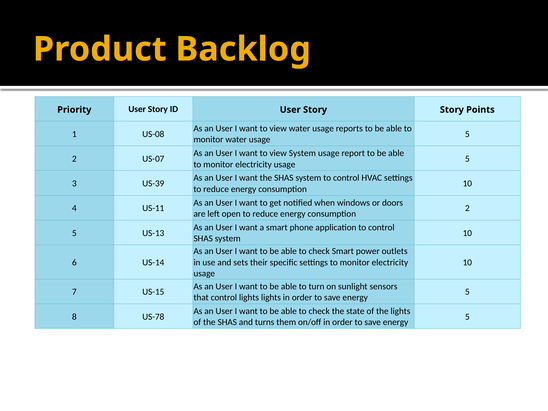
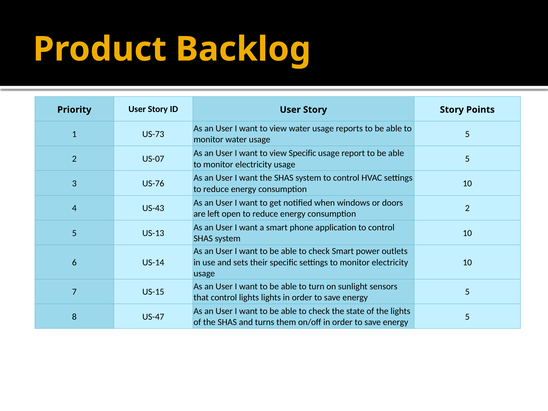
US-08: US-08 -> US-73 (153, 134)
view System: System -> Specific (302, 153)
US-39: US-39 -> US-76 (153, 184)
US-11: US-11 -> US-43 (153, 208)
US-78: US-78 -> US-47 (153, 317)
